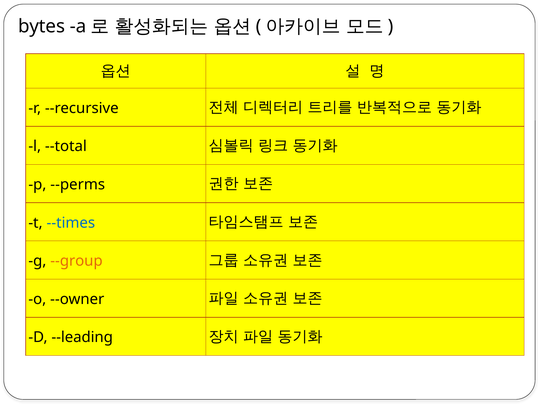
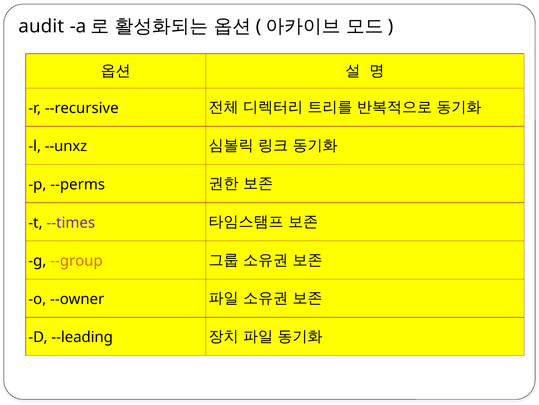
bytes: bytes -> audit (41, 26)
--total: --total -> --unxz (66, 146)
--times colour: blue -> purple (71, 222)
